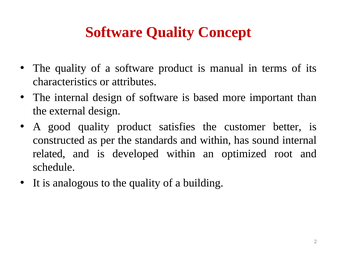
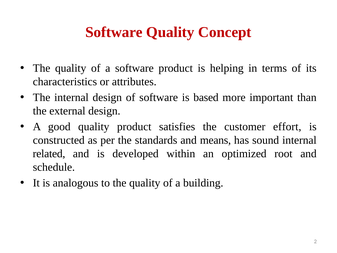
manual: manual -> helping (227, 68)
better: better -> effort (287, 127)
and within: within -> means (215, 140)
